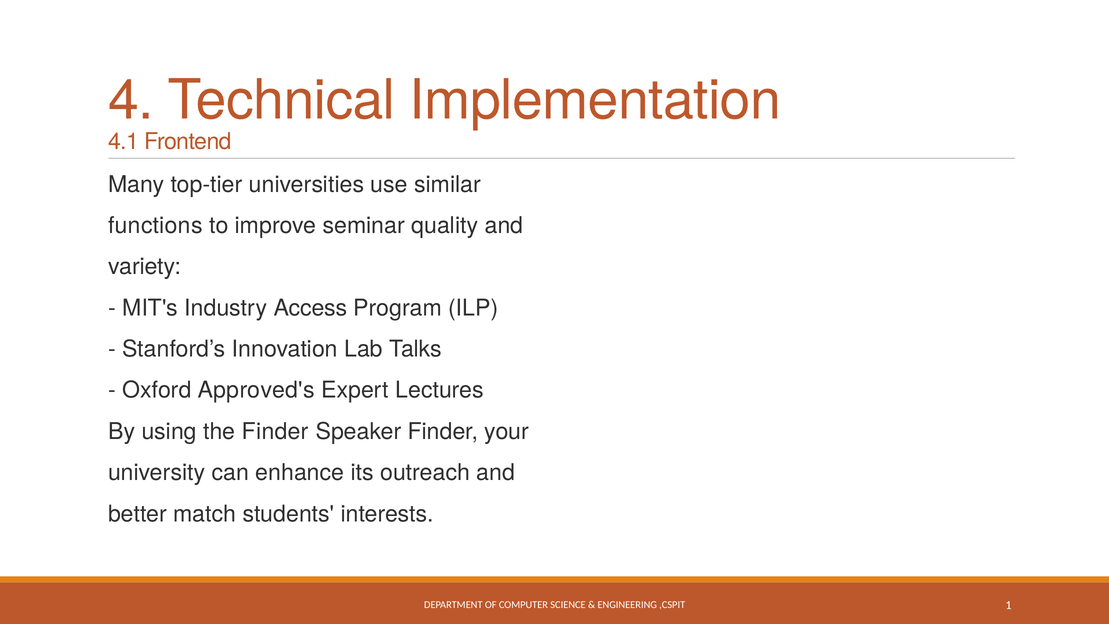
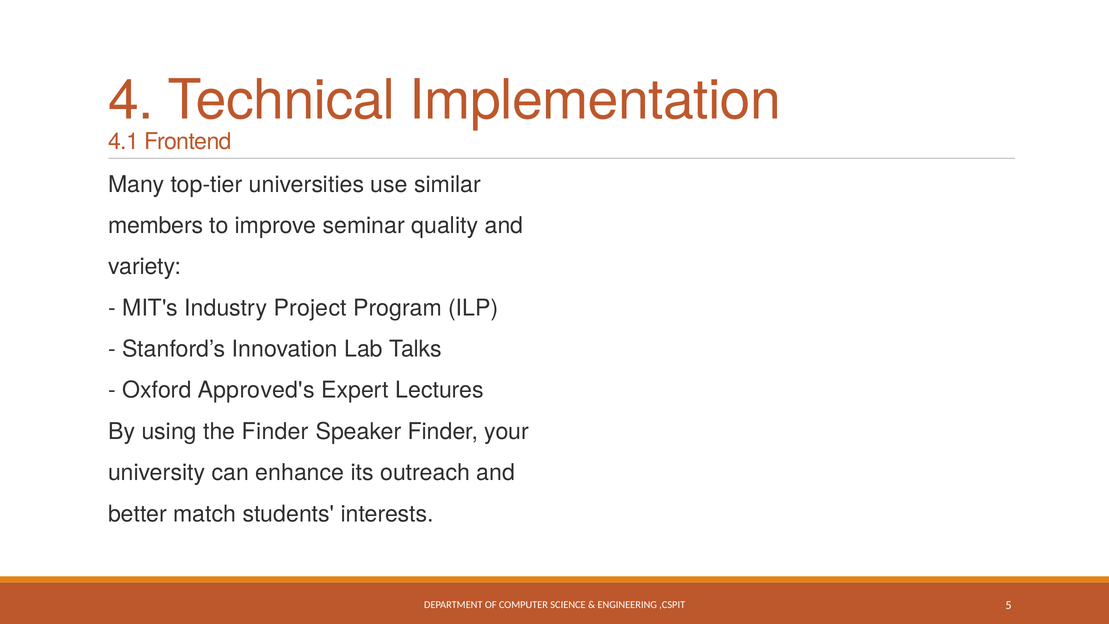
functions: functions -> members (156, 226)
Access: Access -> Project (310, 308)
1: 1 -> 5 (1009, 605)
